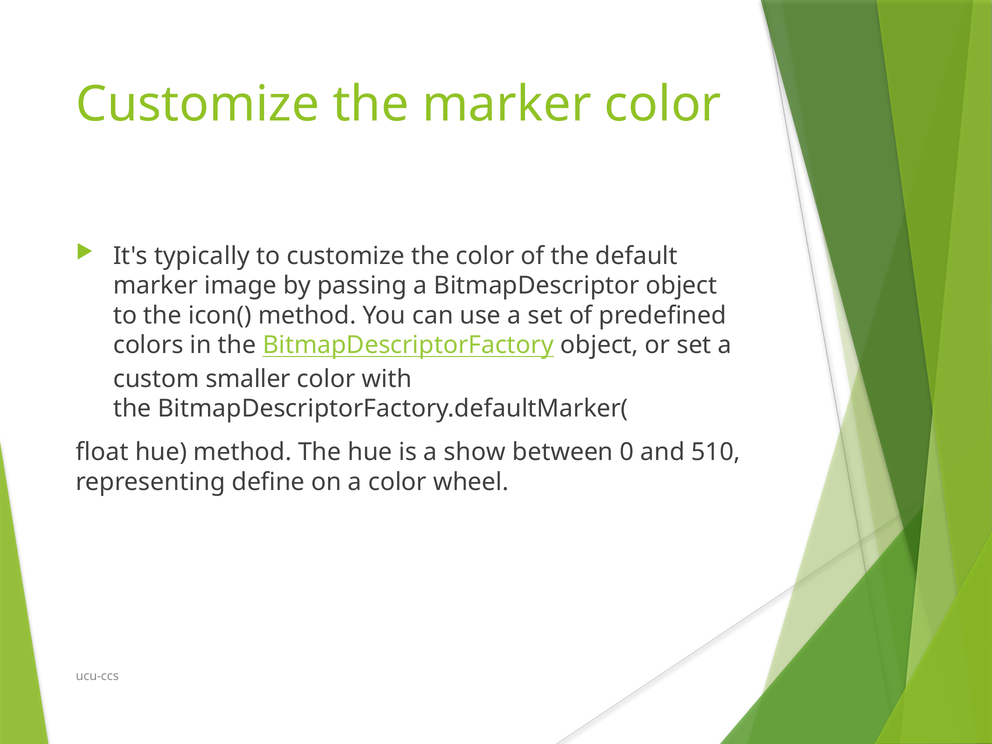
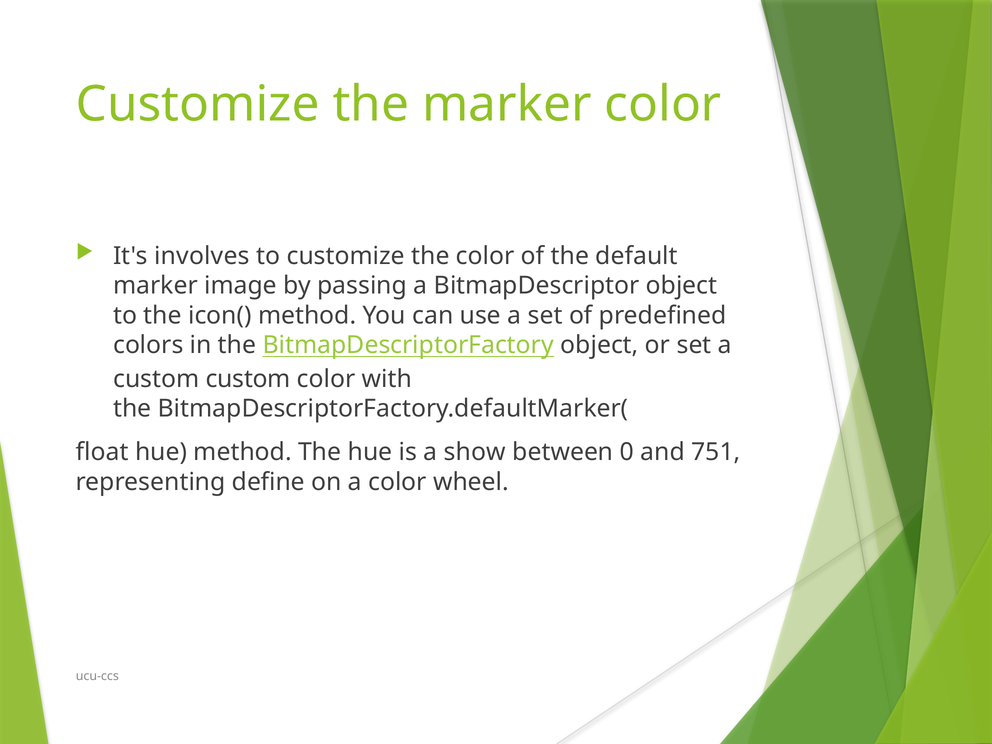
typically: typically -> involves (202, 256)
custom smaller: smaller -> custom (248, 379)
510: 510 -> 751 (716, 452)
